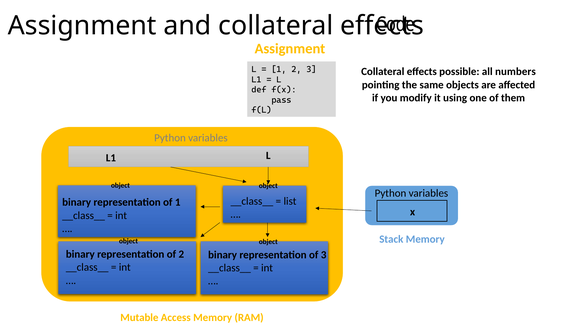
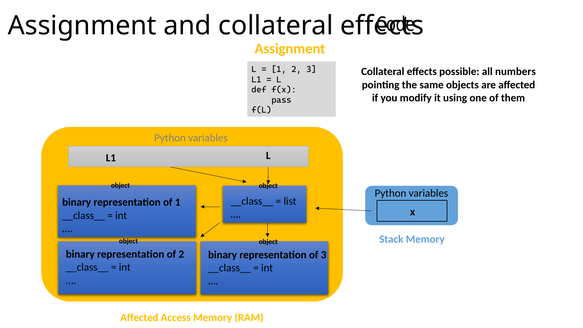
Mutable: Mutable -> Affected (139, 317)
